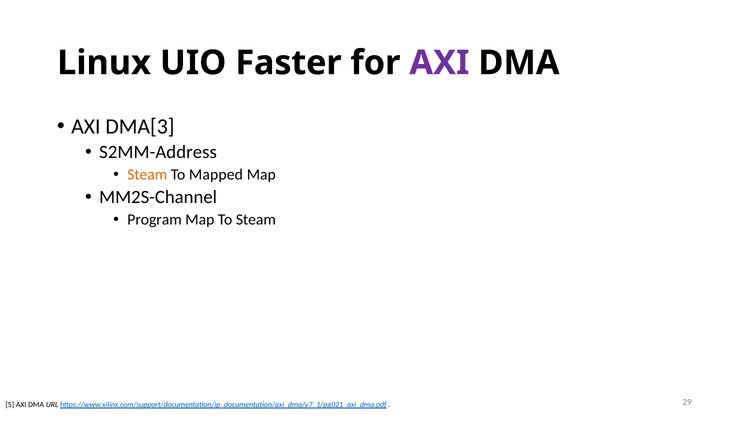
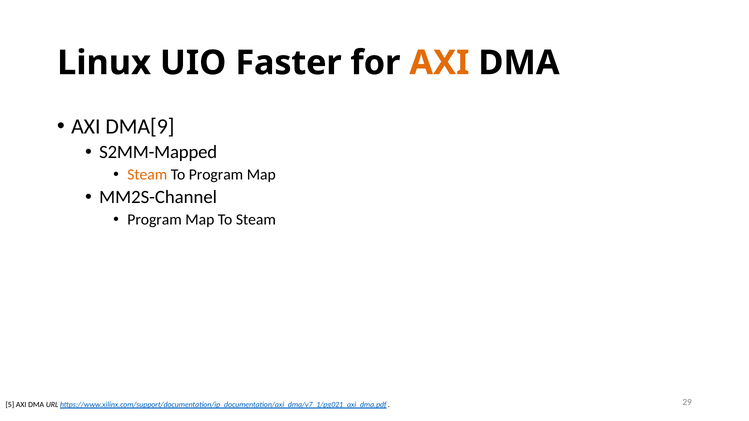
AXI colour: purple -> orange (439, 63)
DMA[3: DMA[3 -> DMA[9 (140, 127)
S2MM-Address: S2MM-Address -> S2MM-Mapped (158, 152)
To Mapped: Mapped -> Program (216, 175)
